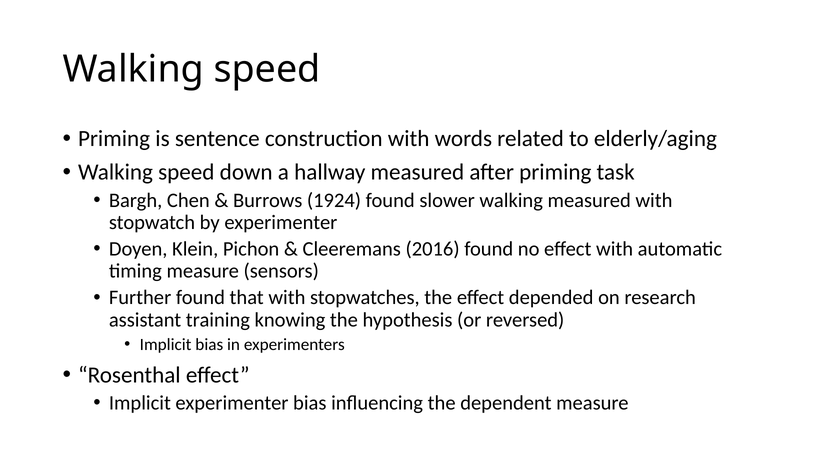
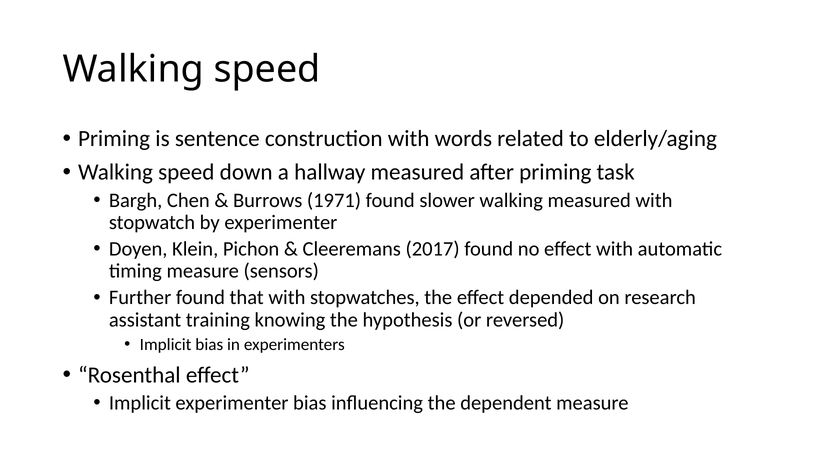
1924: 1924 -> 1971 (334, 200)
2016: 2016 -> 2017 (433, 249)
